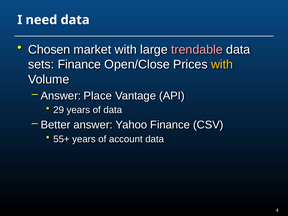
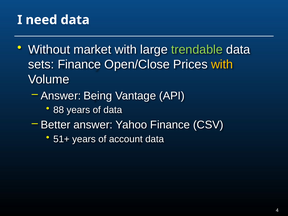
Chosen: Chosen -> Without (49, 50)
trendable colour: pink -> light green (197, 50)
Place: Place -> Being (98, 96)
29: 29 -> 88 (59, 110)
55+: 55+ -> 51+ (61, 139)
